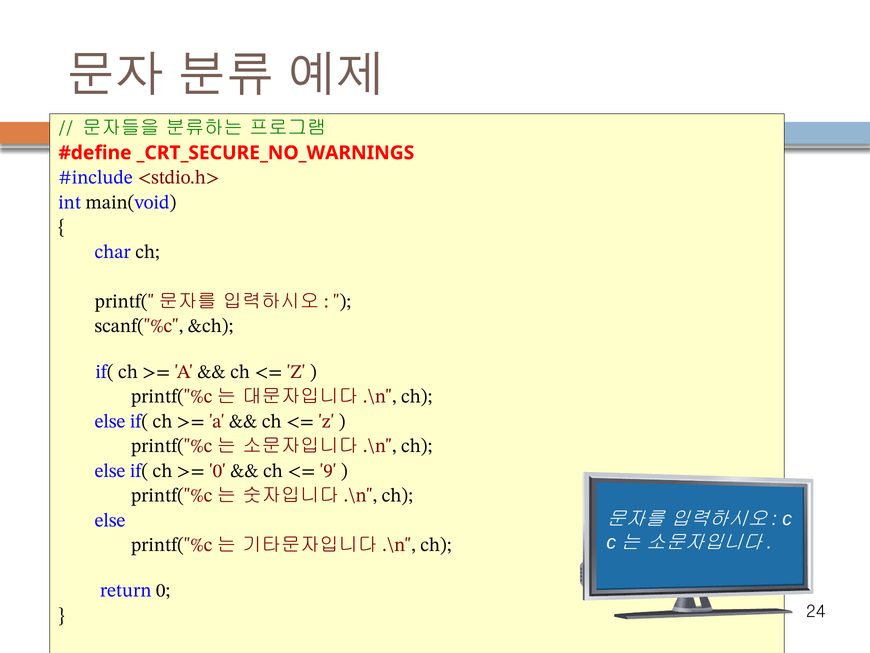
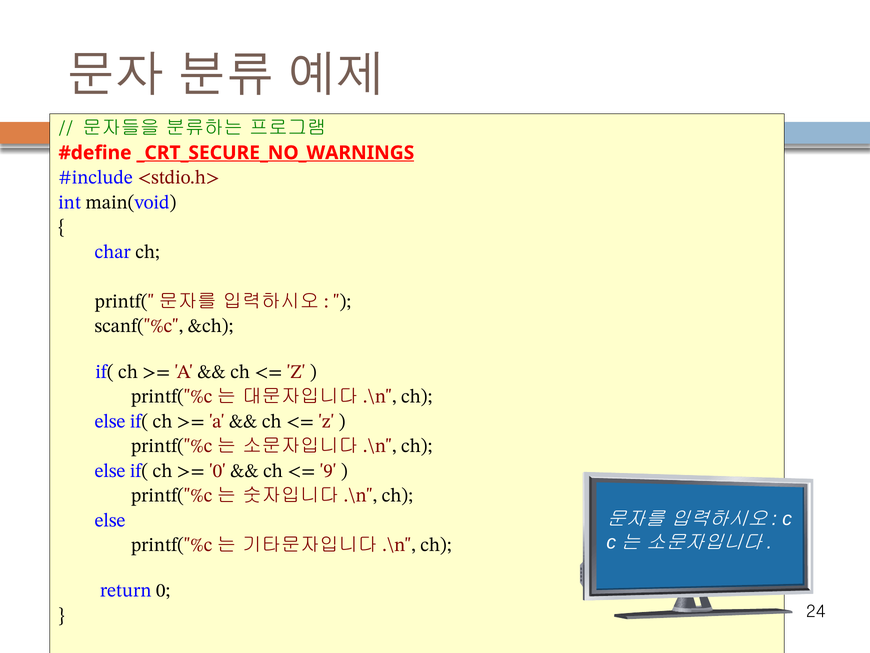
_CRT_SECURE_NO_WARNINGS underline: none -> present (275, 153)
